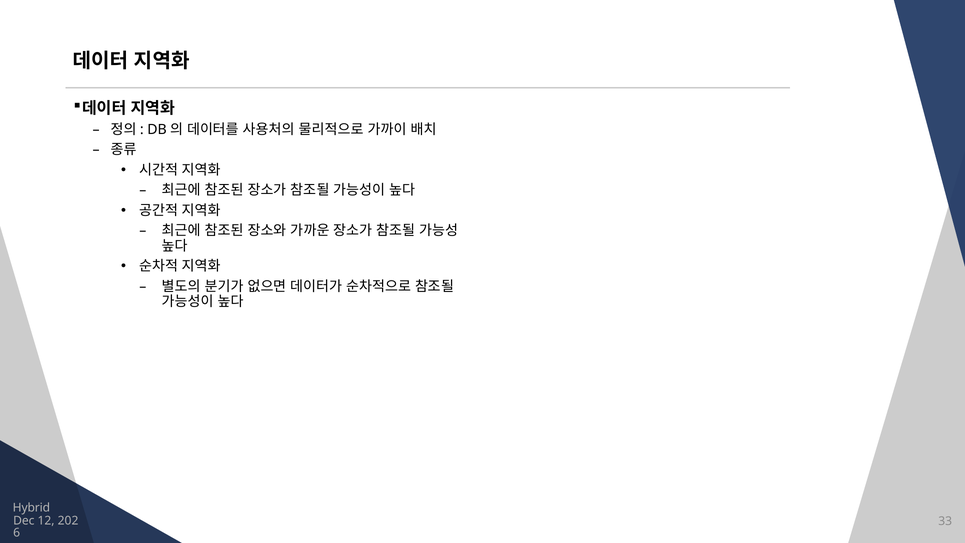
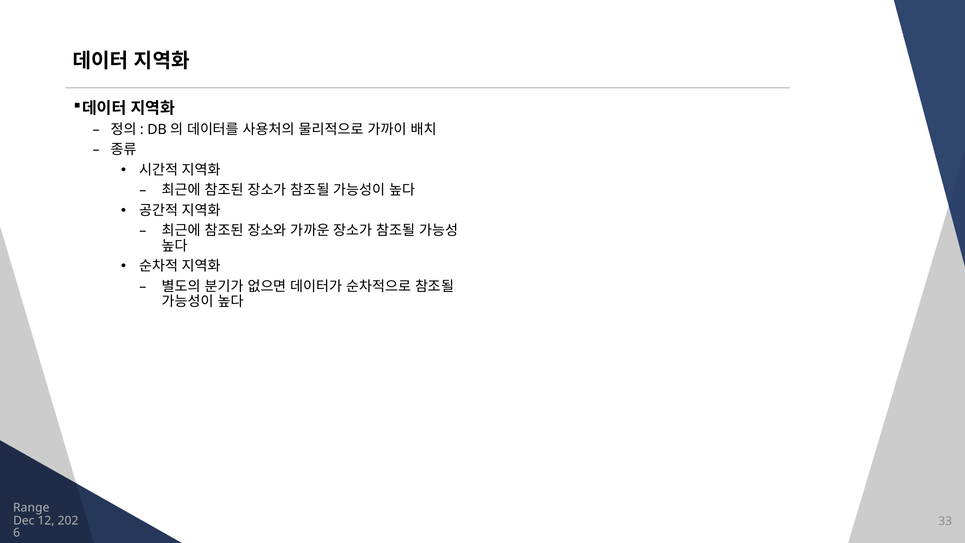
Hybrid: Hybrid -> Range (31, 507)
